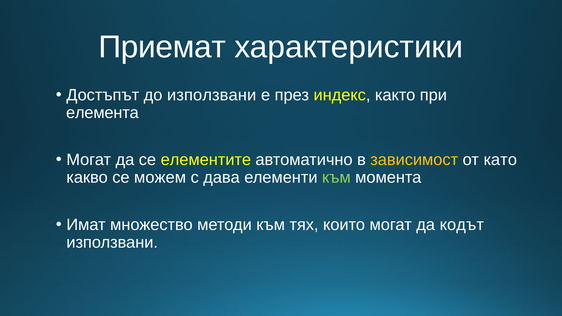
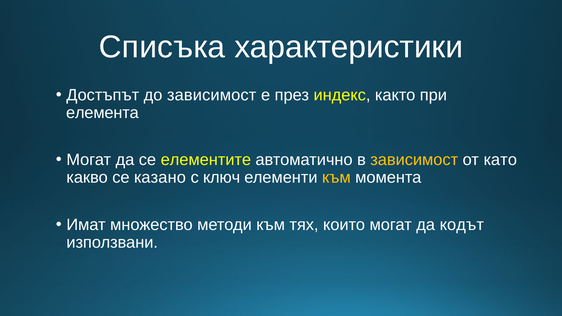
Приемат: Приемат -> Списъка (162, 47)
до използвани: използвани -> зависимост (212, 95)
можем: можем -> казано (160, 178)
дава: дава -> ключ (222, 178)
към colour: light green -> yellow (336, 178)
